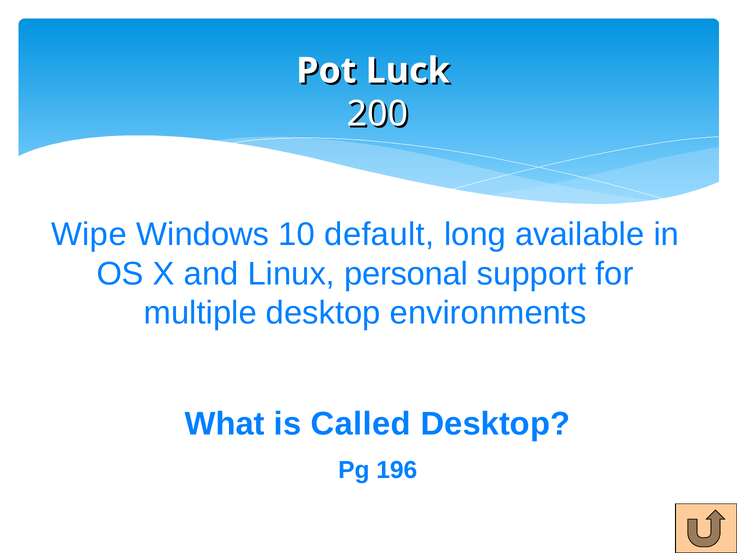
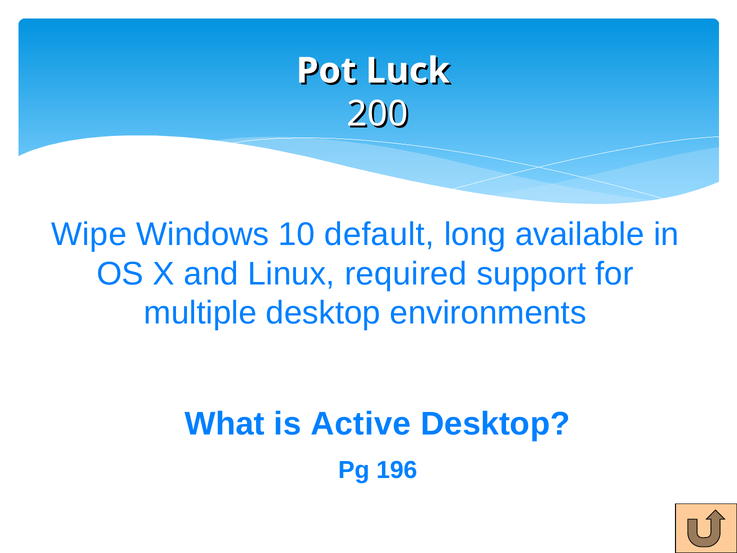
personal: personal -> required (406, 274)
Called: Called -> Active (361, 424)
